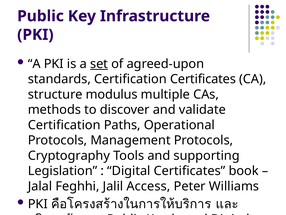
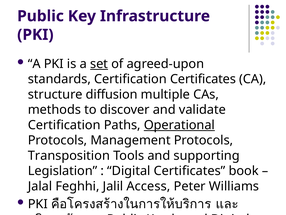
modulus: modulus -> diffusion (112, 94)
Operational underline: none -> present (179, 125)
Cryptography: Cryptography -> Transposition (69, 155)
